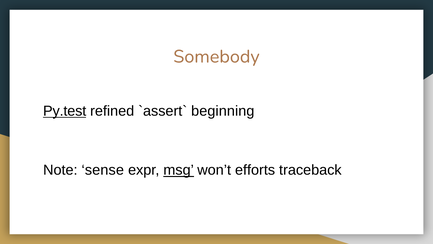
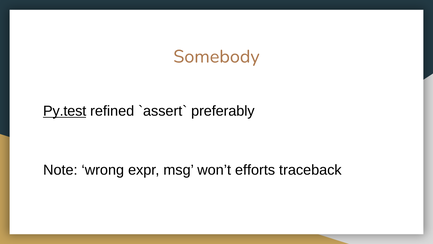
beginning: beginning -> preferably (223, 111)
sense: sense -> wrong (103, 170)
msg underline: present -> none (179, 170)
